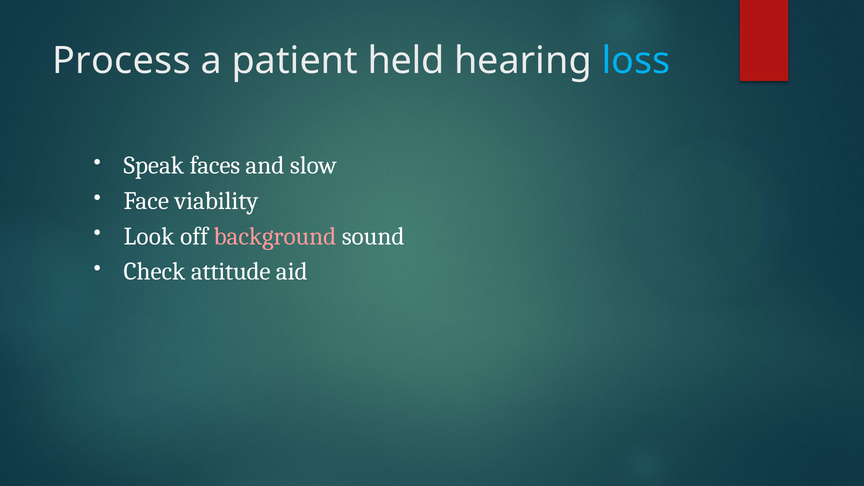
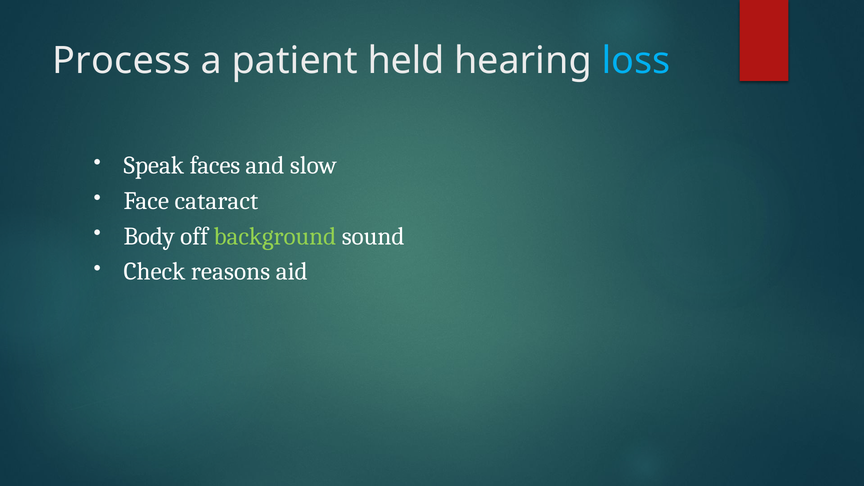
viability: viability -> cataract (216, 201)
Look: Look -> Body (149, 236)
background colour: pink -> light green (275, 236)
attitude: attitude -> reasons (231, 272)
